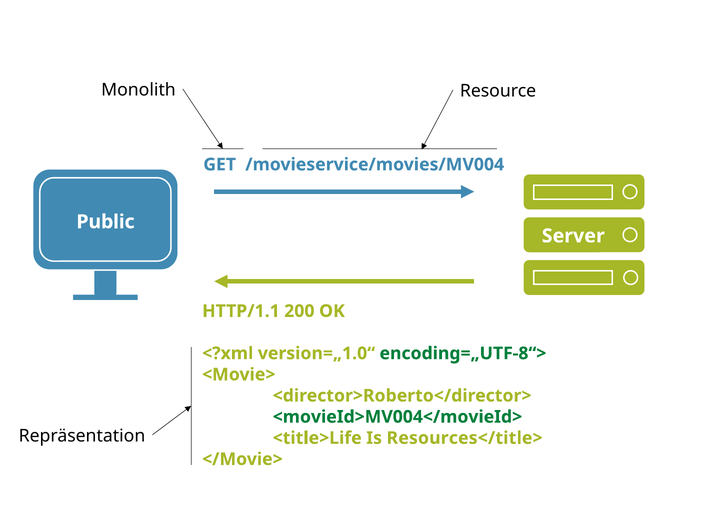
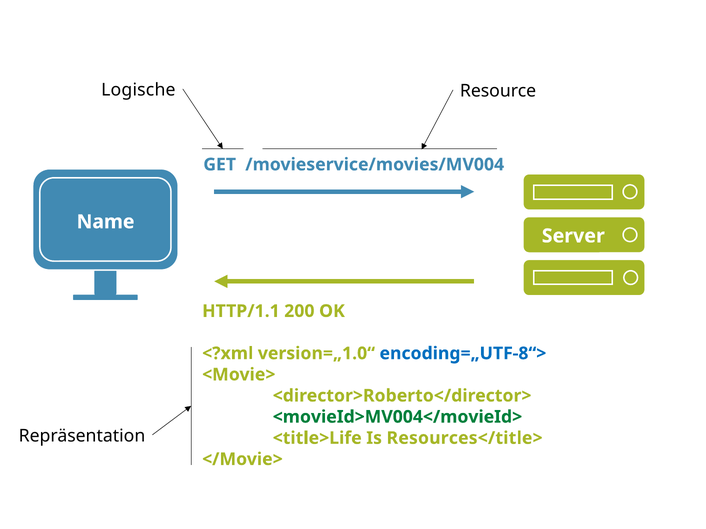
Monolith: Monolith -> Logische (138, 90)
Public: Public -> Name (106, 222)
encoding=„UTF-8“> colour: green -> blue (463, 354)
